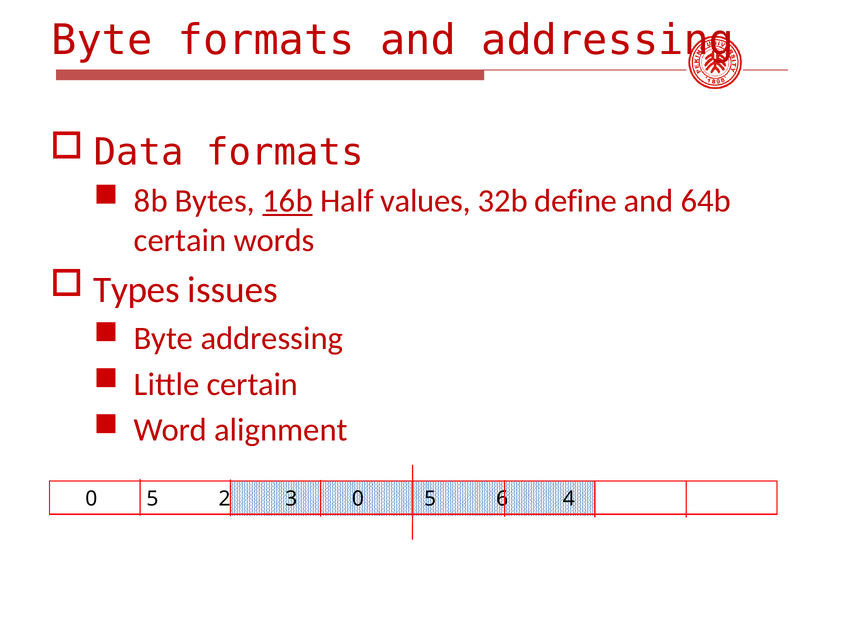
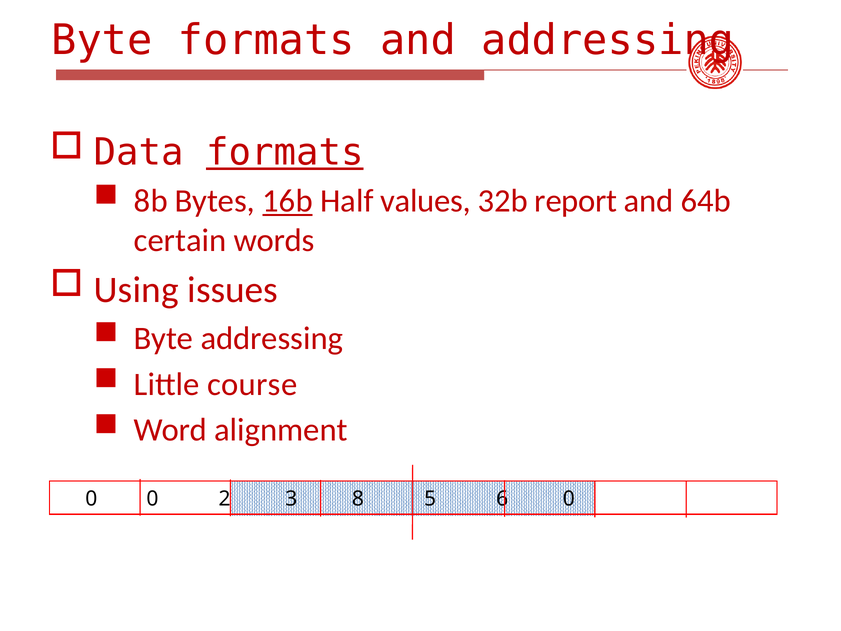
formats underline: none -> present (285, 153)
define: define -> report (576, 201)
Types: Types -> Using (136, 290)
Little certain: certain -> course (252, 384)
5: 5 -> 0 (152, 499)
3 0: 0 -> 8 (358, 499)
6 4: 4 -> 0 (569, 499)
